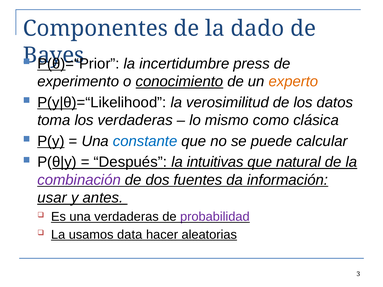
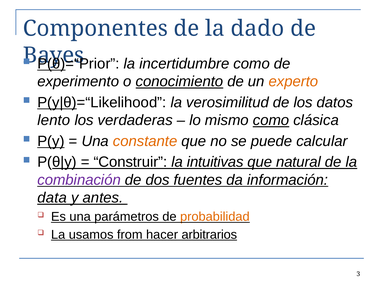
incertidumbre press: press -> como (252, 64)
toma: toma -> lento (54, 120)
como underline: none -> present (271, 120)
constante colour: blue -> orange (145, 141)
Después: Después -> Construir (130, 162)
usar: usar -> data (52, 198)
una verdaderas: verdaderas -> parámetros (127, 217)
probabilidad colour: purple -> orange (215, 217)
data: data -> from (130, 235)
aleatorias: aleatorias -> arbitrarios (209, 235)
